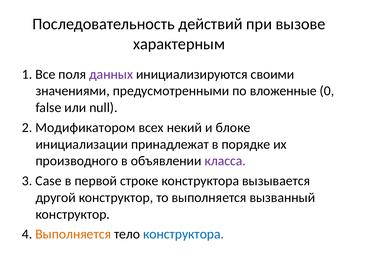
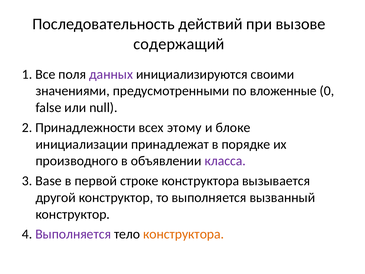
характерным: характерным -> содержащий (179, 44)
Модификатором: Модификатором -> Принадлежности (85, 127)
некий: некий -> этому (184, 127)
Case: Case -> Base (49, 181)
Выполняется colour: orange -> purple (73, 234)
конструктора colour: blue -> orange (184, 234)
